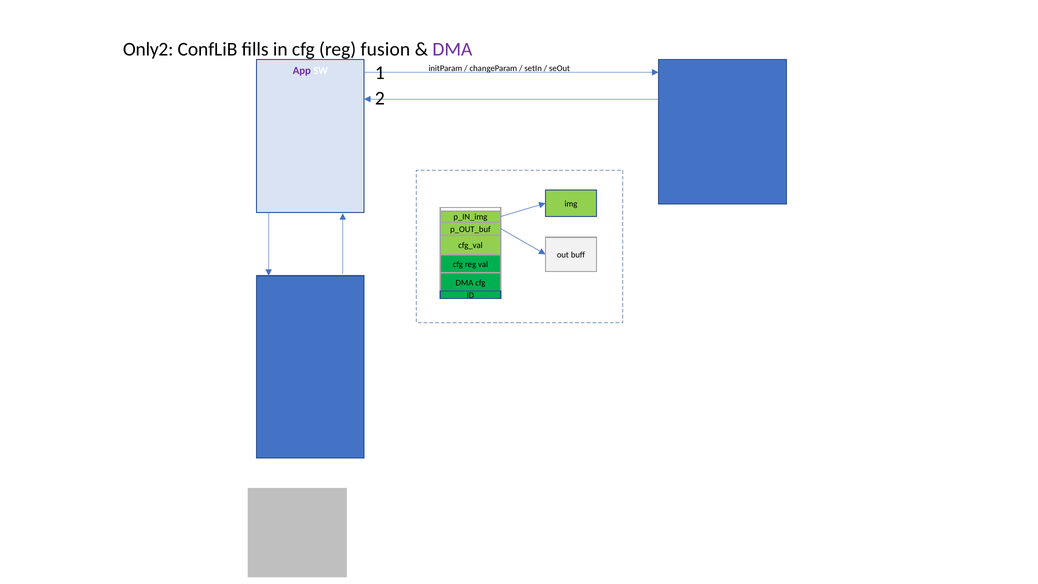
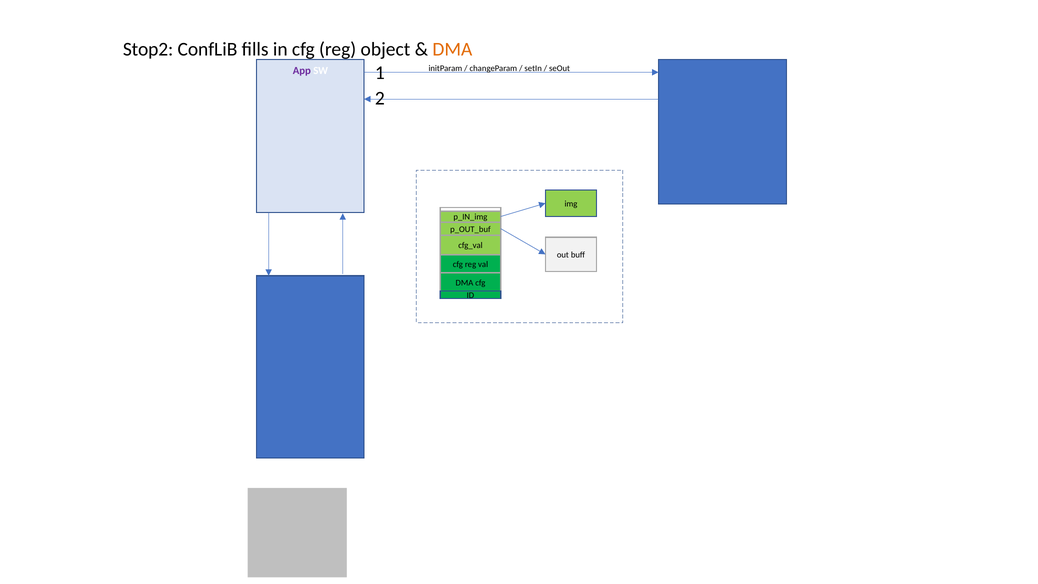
Only2: Only2 -> Stop2 (148, 49)
fusion: fusion -> object (385, 49)
DMA colour: purple -> orange (452, 49)
